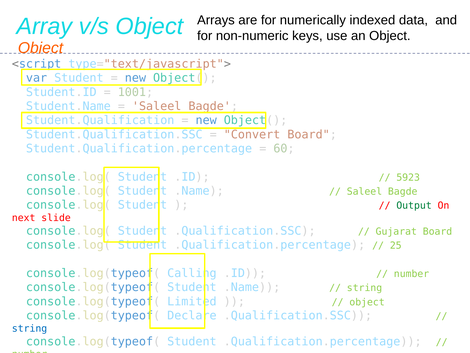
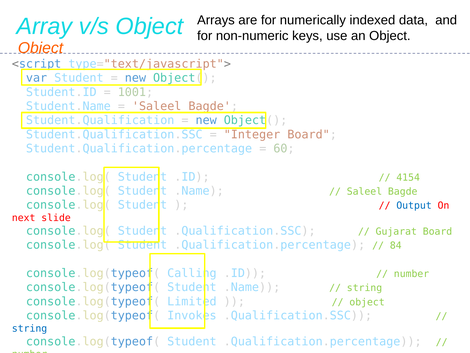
Convert: Convert -> Integer (252, 134)
5923: 5923 -> 4154 (408, 177)
Output colour: green -> blue (414, 205)
25: 25 -> 84 (396, 245)
Declare: Declare -> Invokes (192, 315)
